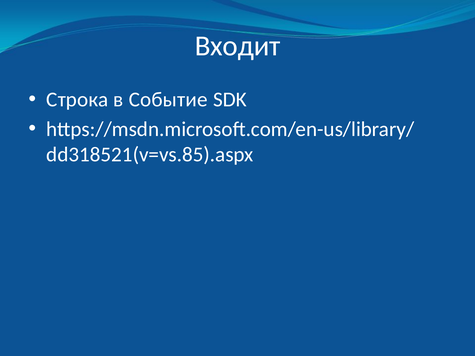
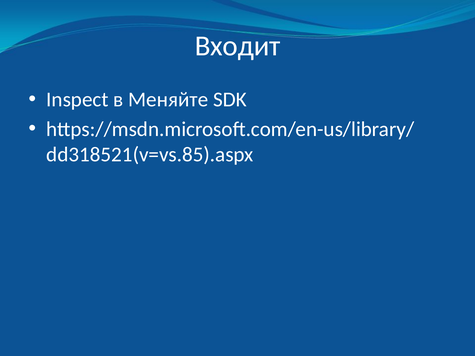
Строка: Строка -> Inspect (77, 100)
Событие: Событие -> Меняйте (168, 100)
